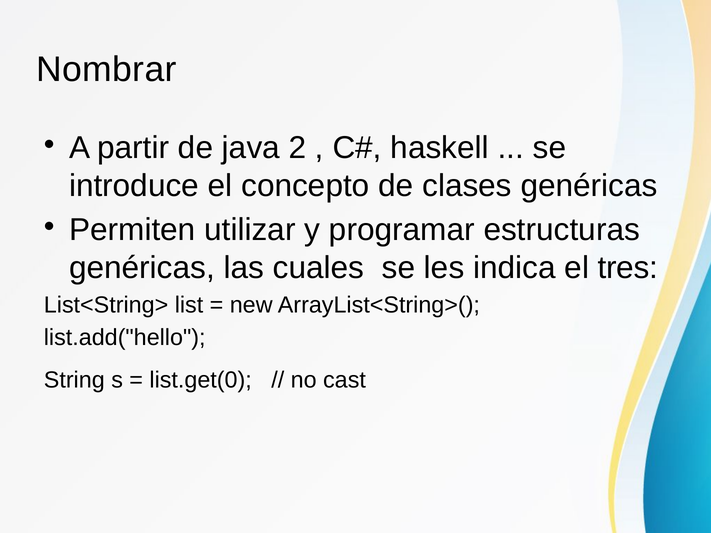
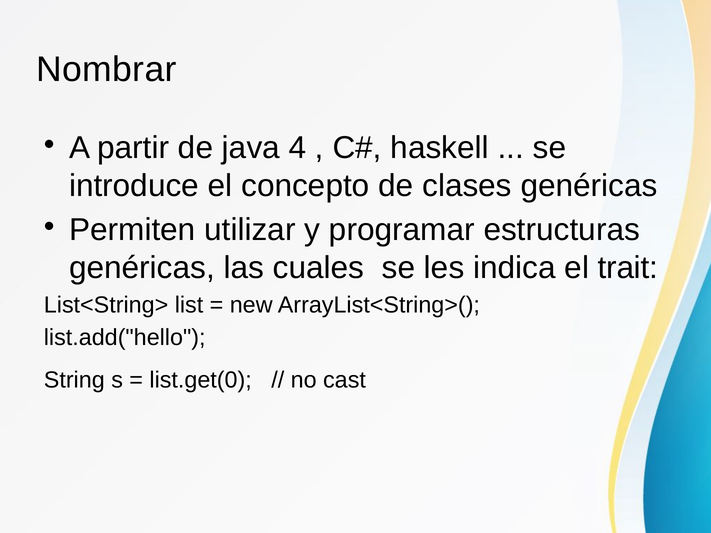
2: 2 -> 4 (297, 148)
tres: tres -> trait (628, 268)
